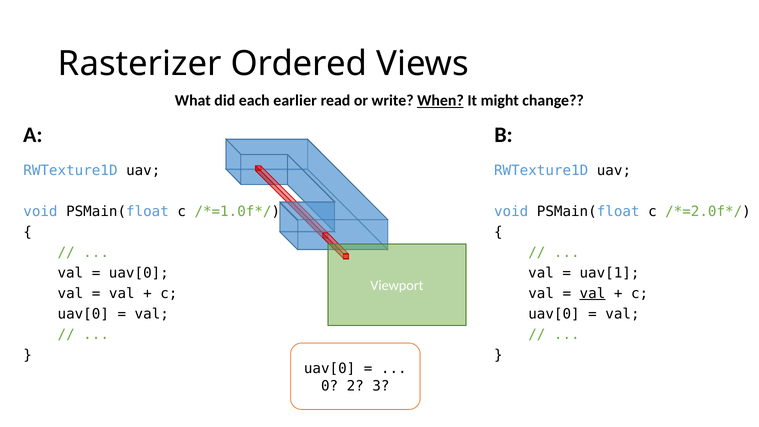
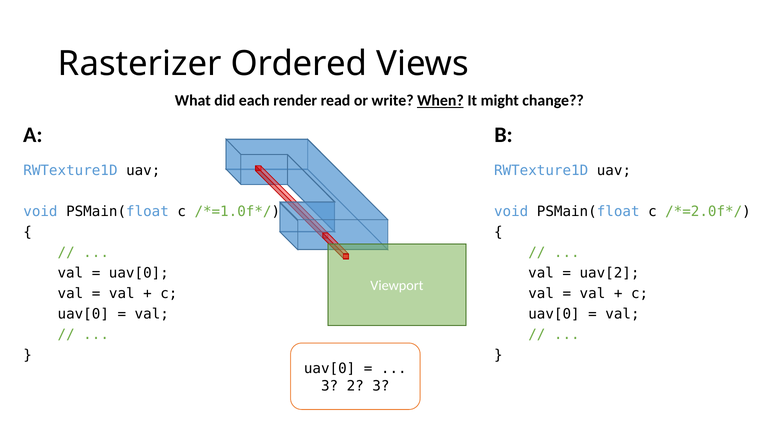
earlier: earlier -> render (295, 101)
uav[1: uav[1 -> uav[2 (610, 273)
val underline: present -> none (592, 293)
0: 0 -> 3 (330, 386)
